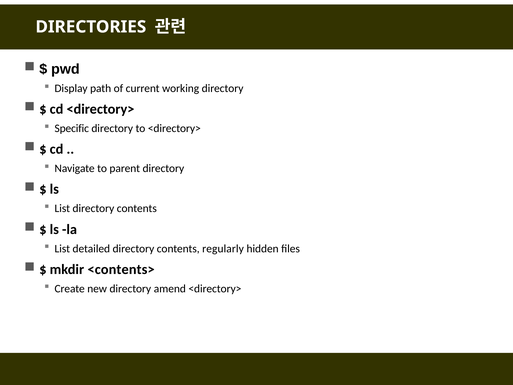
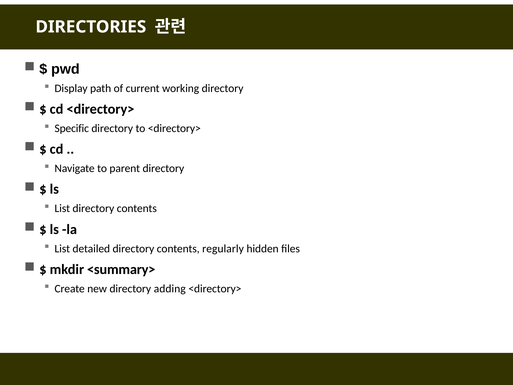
<contents>: <contents> -> <summary> (121, 269)
amend: amend -> adding (170, 288)
